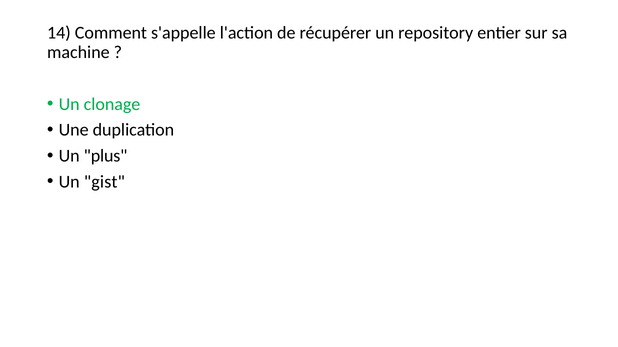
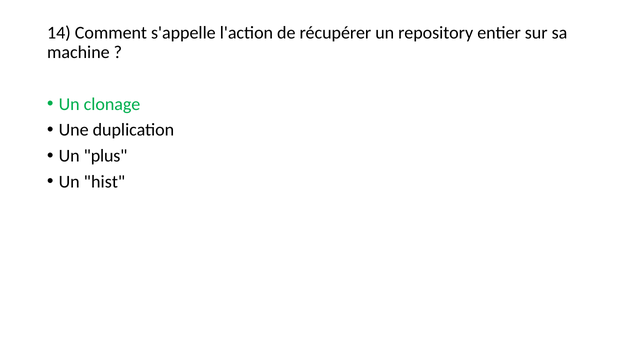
gist: gist -> hist (104, 182)
